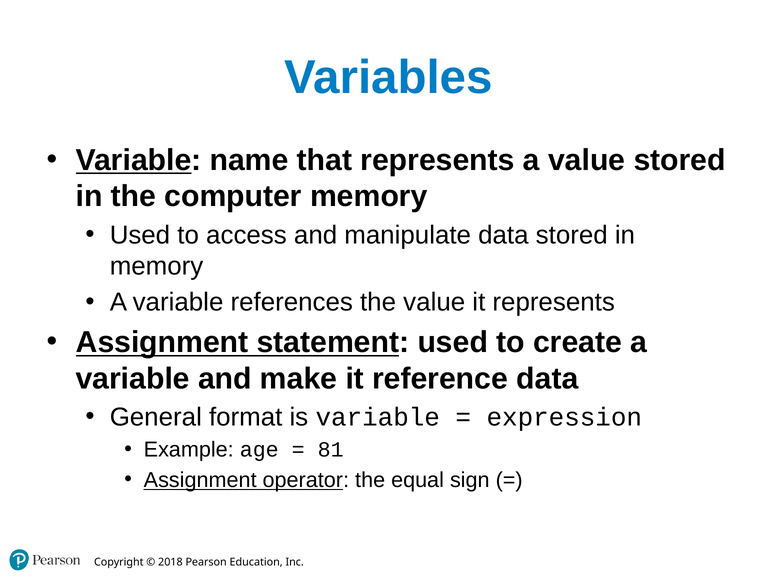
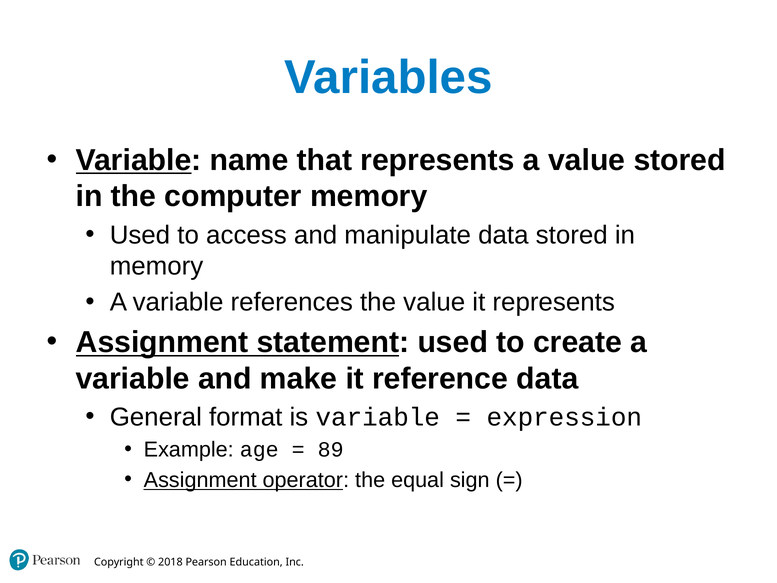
81: 81 -> 89 (331, 450)
